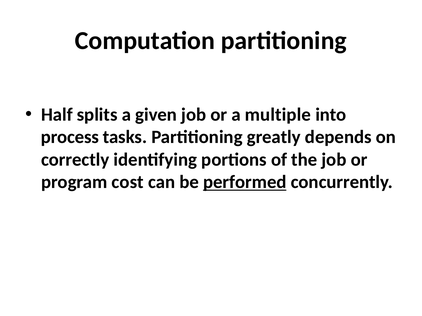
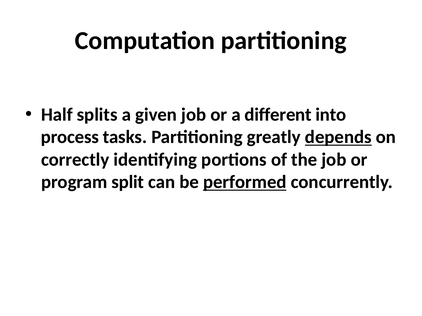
multiple: multiple -> different (278, 115)
depends underline: none -> present (338, 137)
cost: cost -> split (128, 182)
